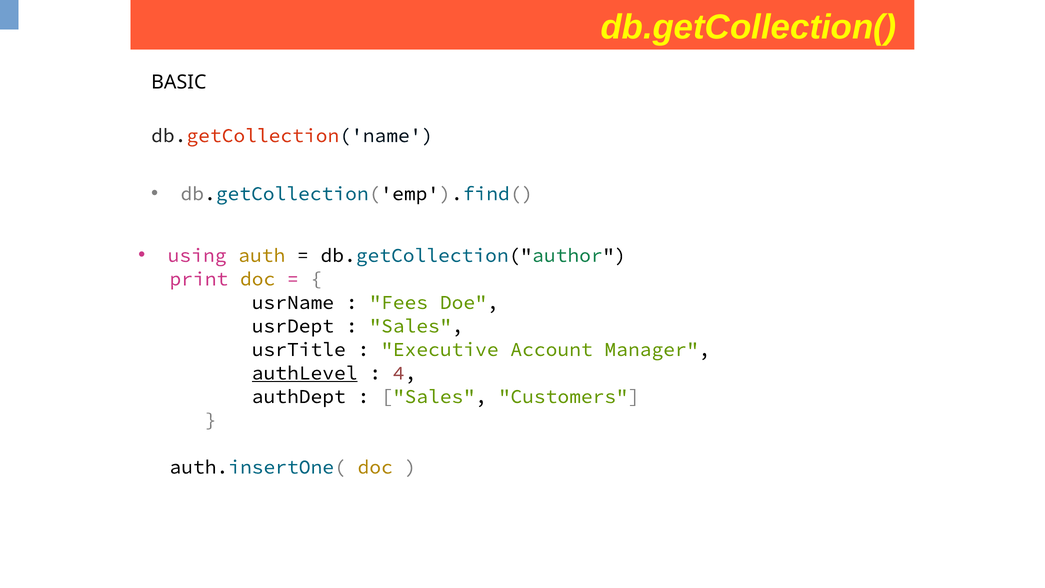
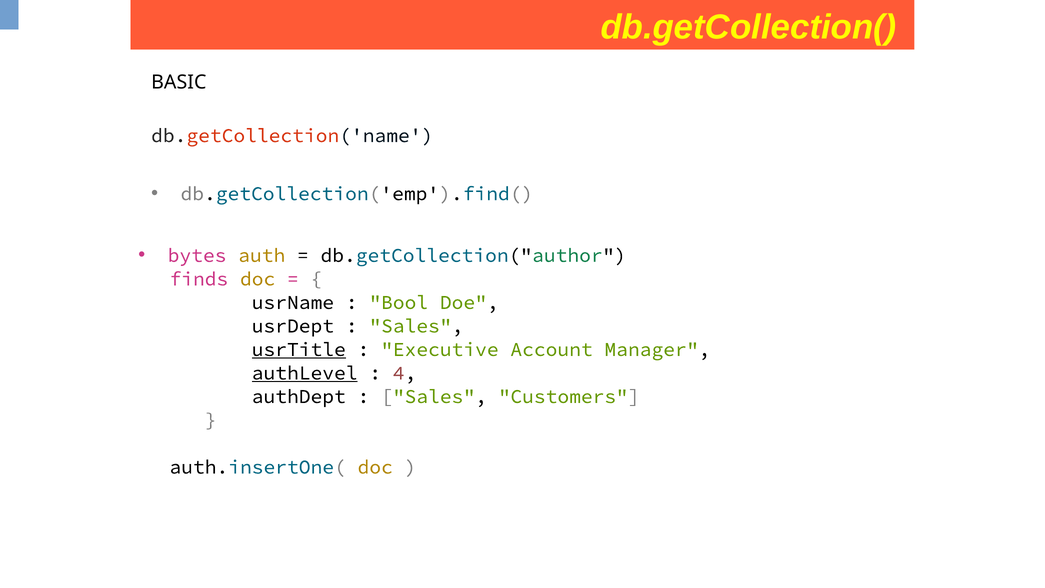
using: using -> bytes (197, 255)
print: print -> finds (199, 279)
Fees: Fees -> Bool (399, 302)
usrTitle underline: none -> present (299, 349)
